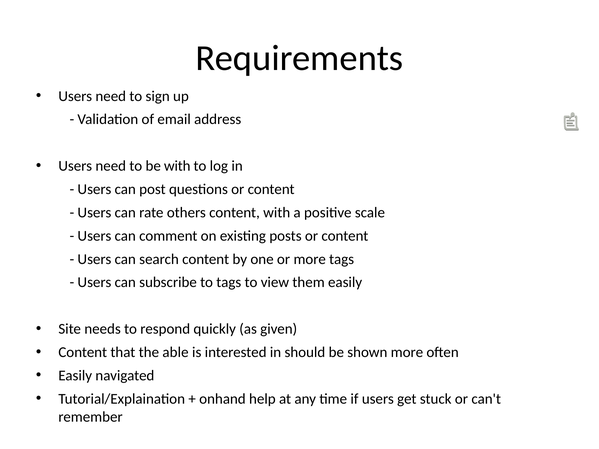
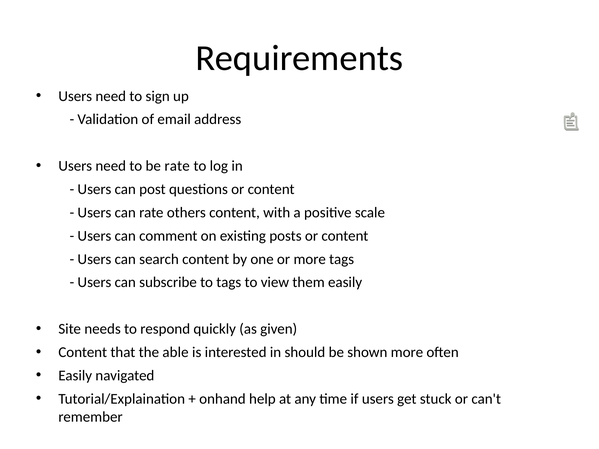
be with: with -> rate (177, 166)
